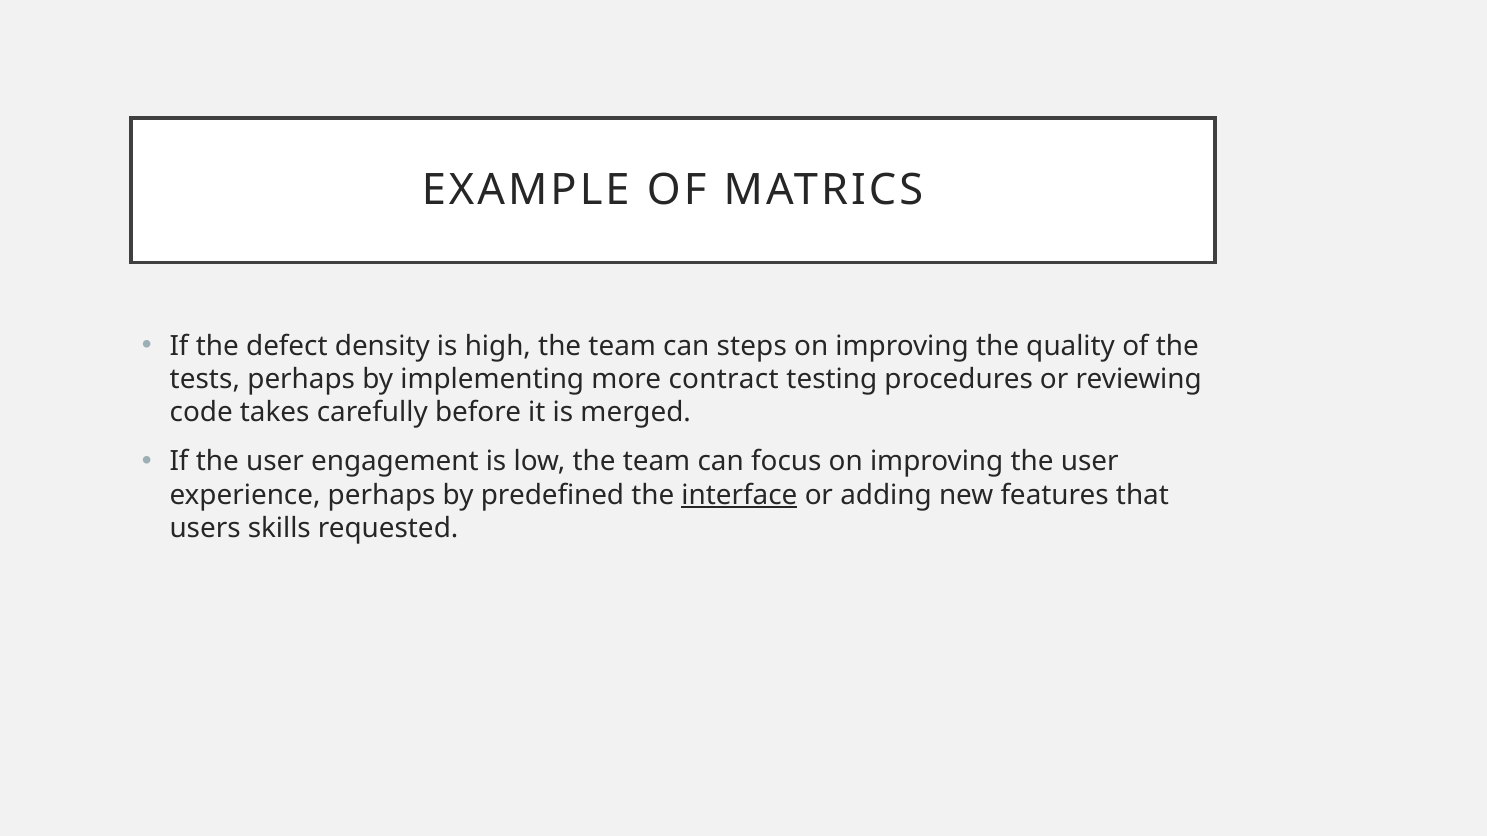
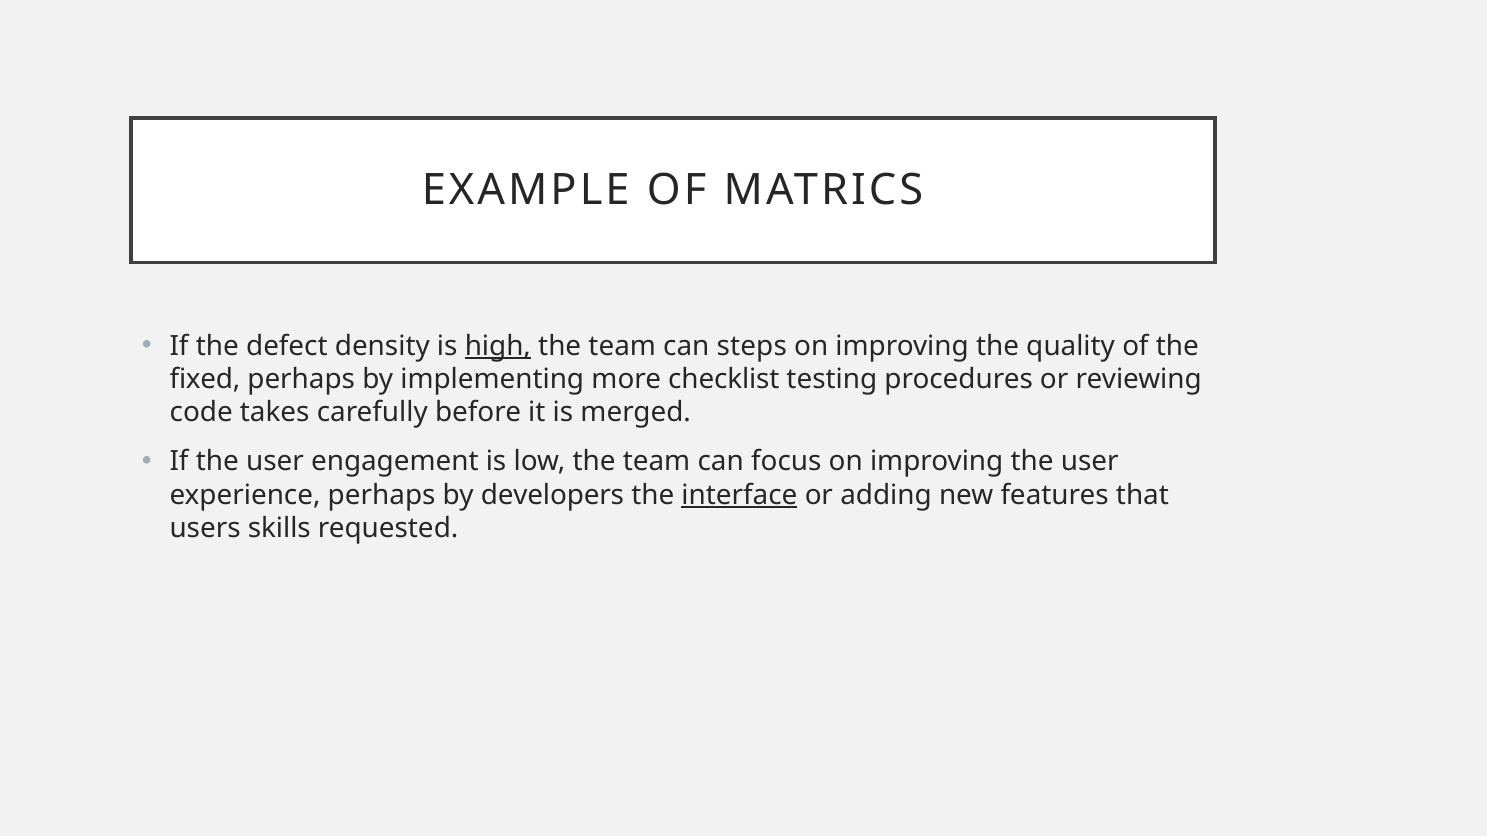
high underline: none -> present (498, 346)
tests: tests -> fixed (205, 379)
contract: contract -> checklist (724, 379)
predefined: predefined -> developers (552, 495)
